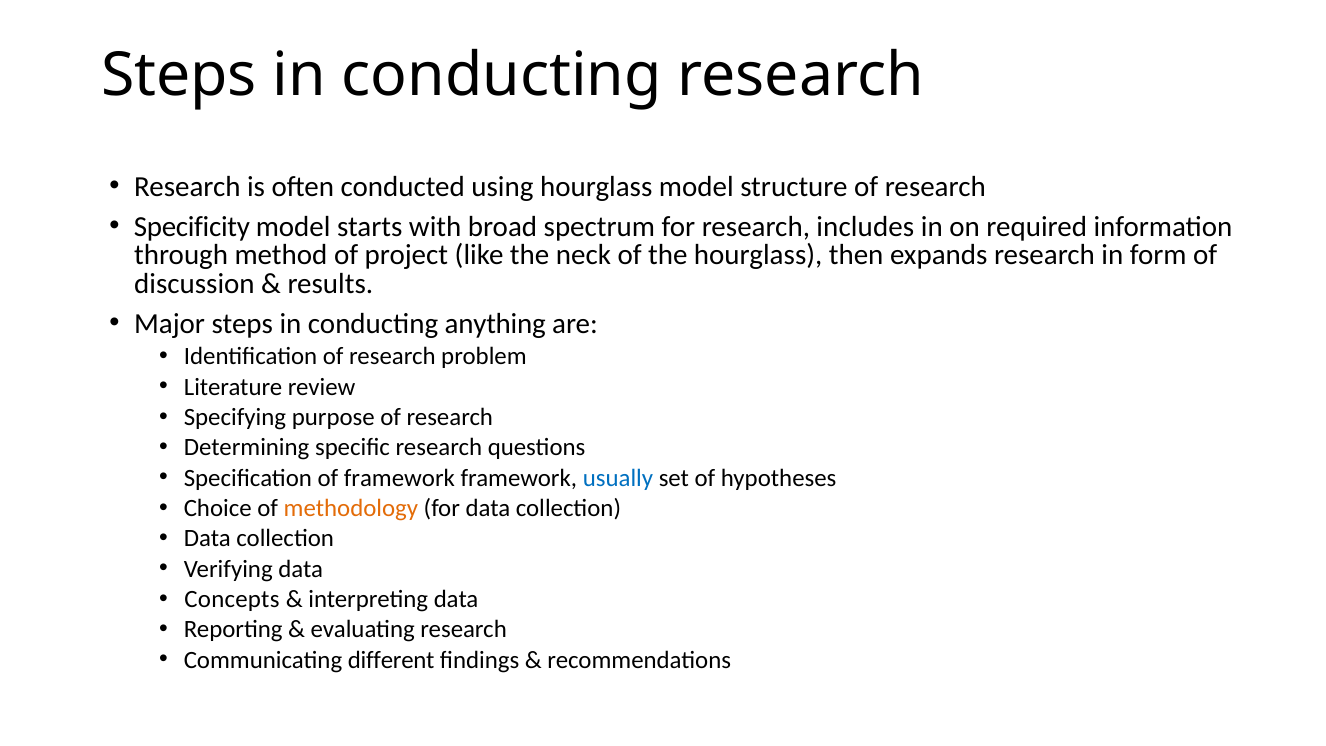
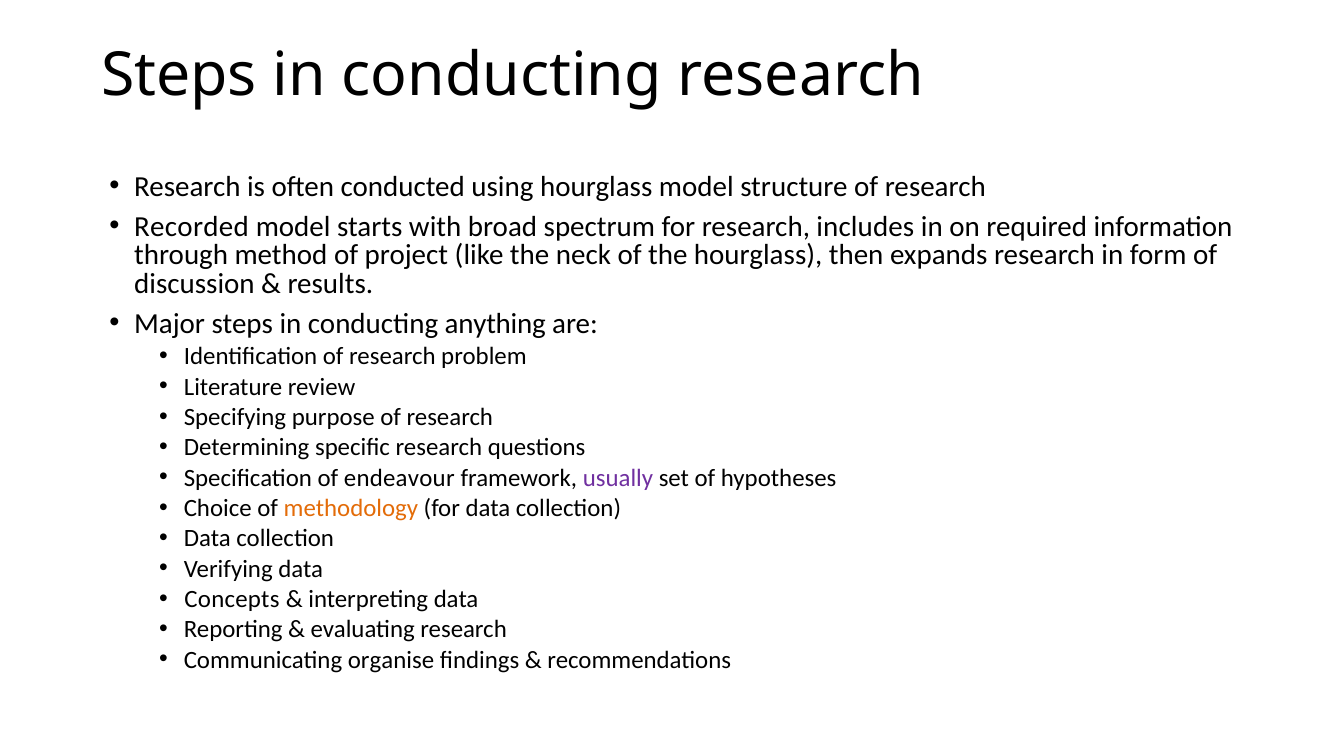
Specificity: Specificity -> Recorded (192, 227)
of framework: framework -> endeavour (399, 478)
usually colour: blue -> purple (618, 478)
different: different -> organise (391, 660)
